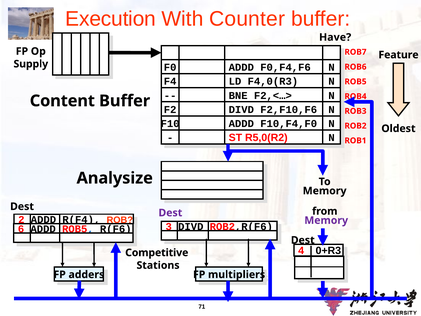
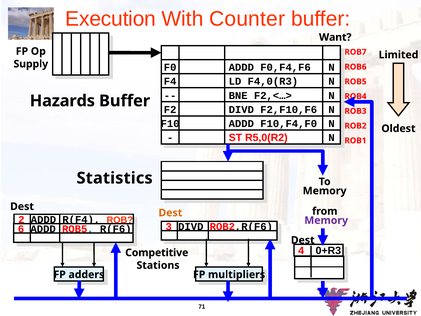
Have: Have -> Want (335, 37)
Feature: Feature -> Limited (398, 55)
Content: Content -> Hazards (62, 101)
Analysize: Analysize -> Statistics (115, 178)
Dest colour: purple -> orange (170, 213)
